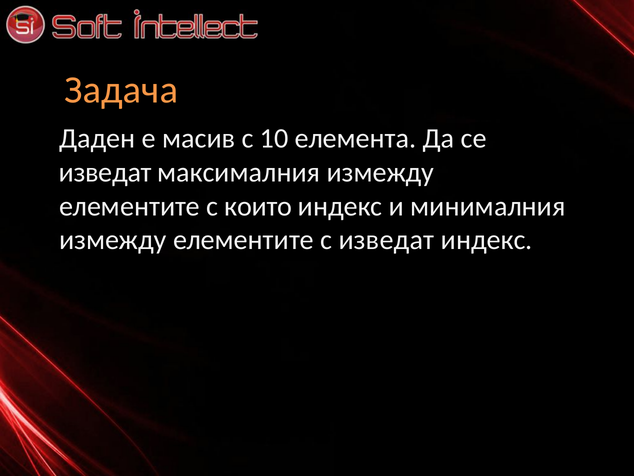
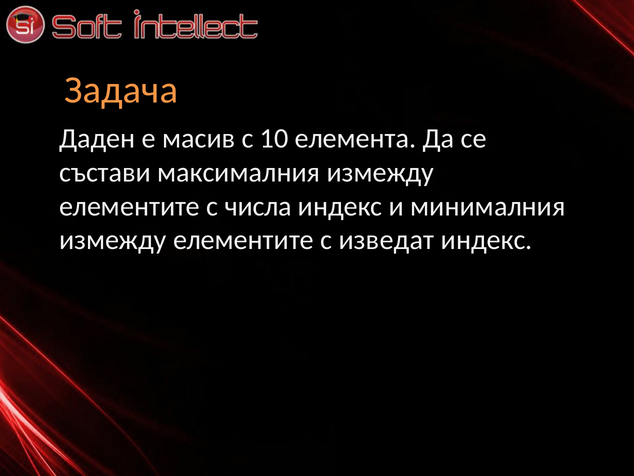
изведат: изведат -> състави (105, 172)
които: които -> числа (258, 206)
